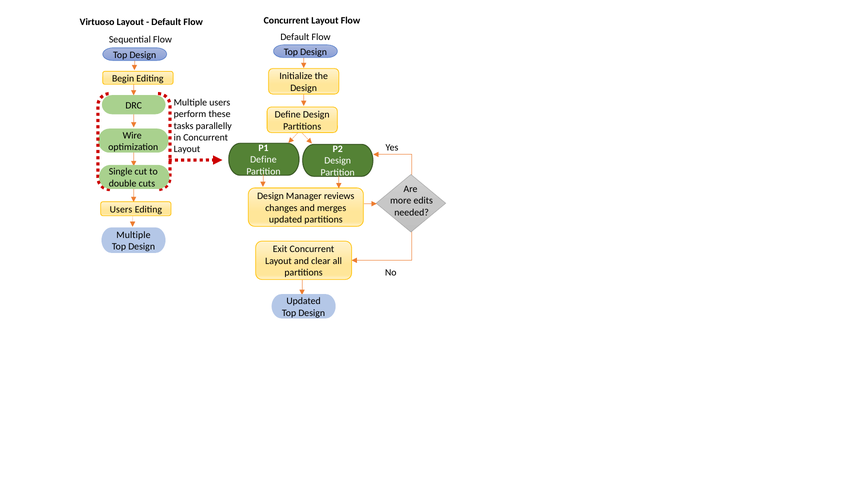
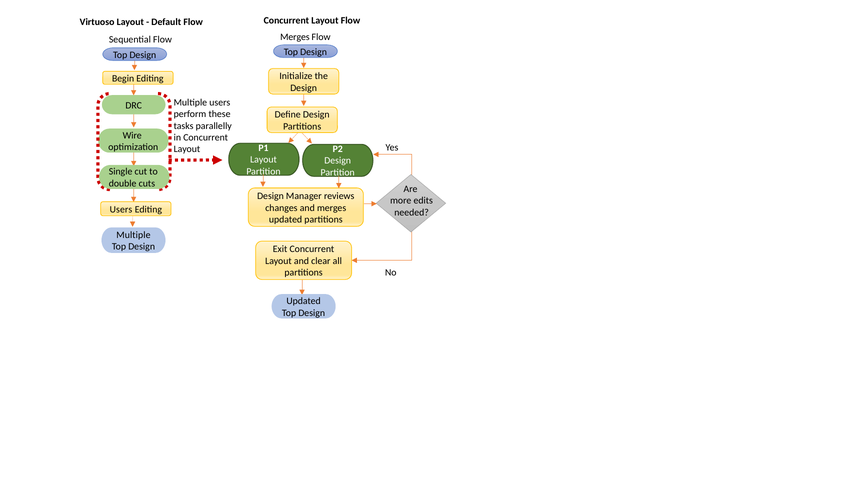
Default: Default -> Merges (295, 37)
Define: Define -> Layout (263, 160)
